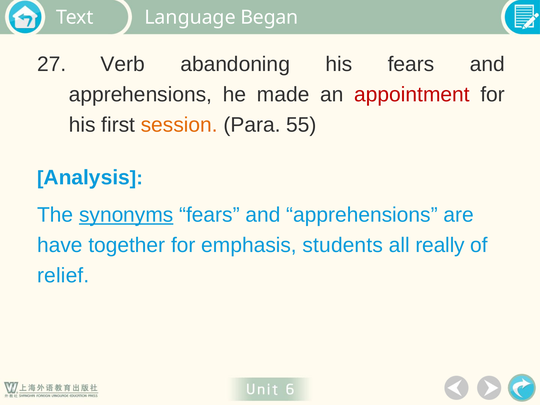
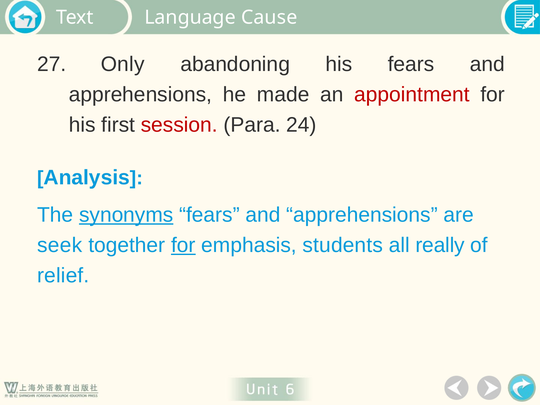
Began: Began -> Cause (269, 17)
Verb: Verb -> Only (123, 64)
session colour: orange -> red (179, 125)
55: 55 -> 24 (301, 125)
have: have -> seek (60, 245)
for underline: none -> present (183, 245)
